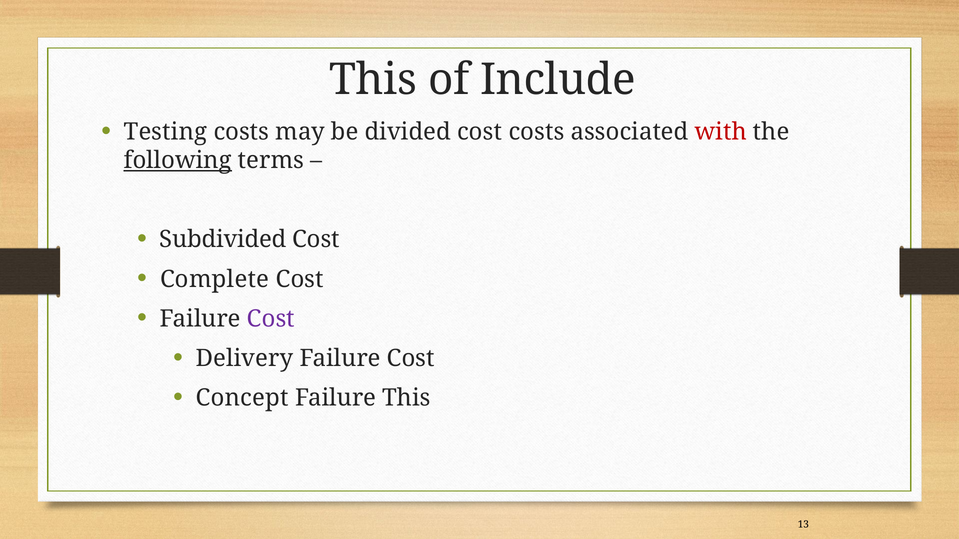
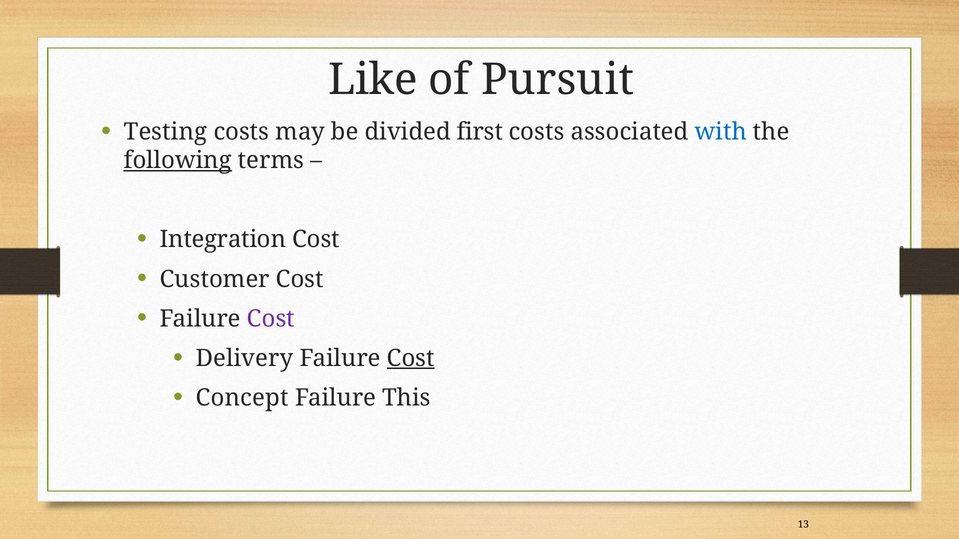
This: This -> Like (373, 80)
Include: Include -> Pursuit (558, 80)
divided cost: cost -> first (480, 132)
with colour: red -> blue (721, 132)
Subdivided: Subdivided -> Integration (223, 240)
Complete: Complete -> Customer (215, 279)
Cost underline: none -> present (411, 358)
